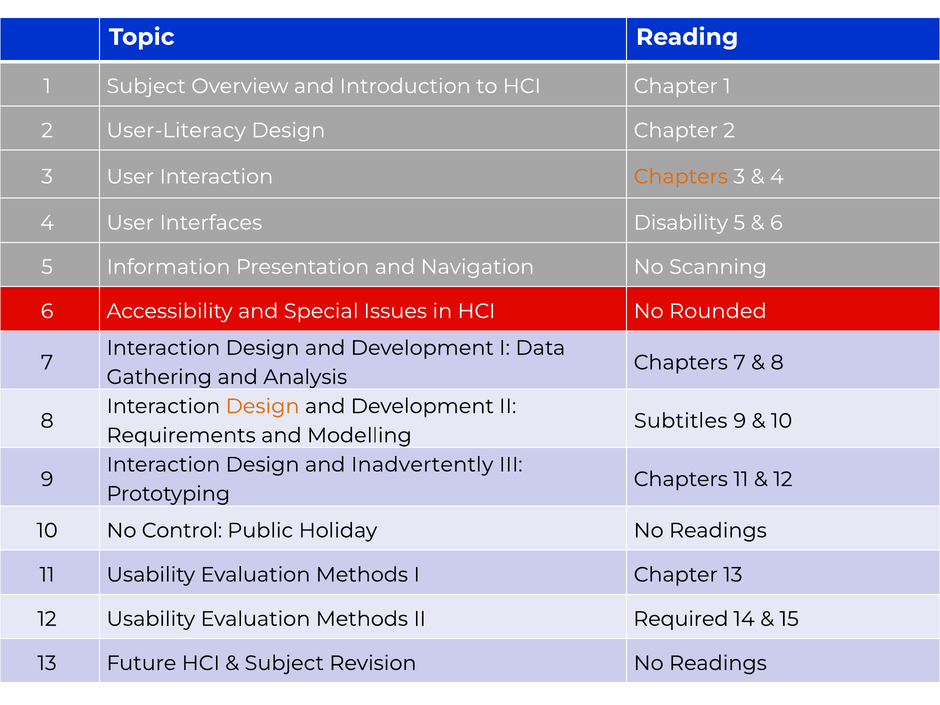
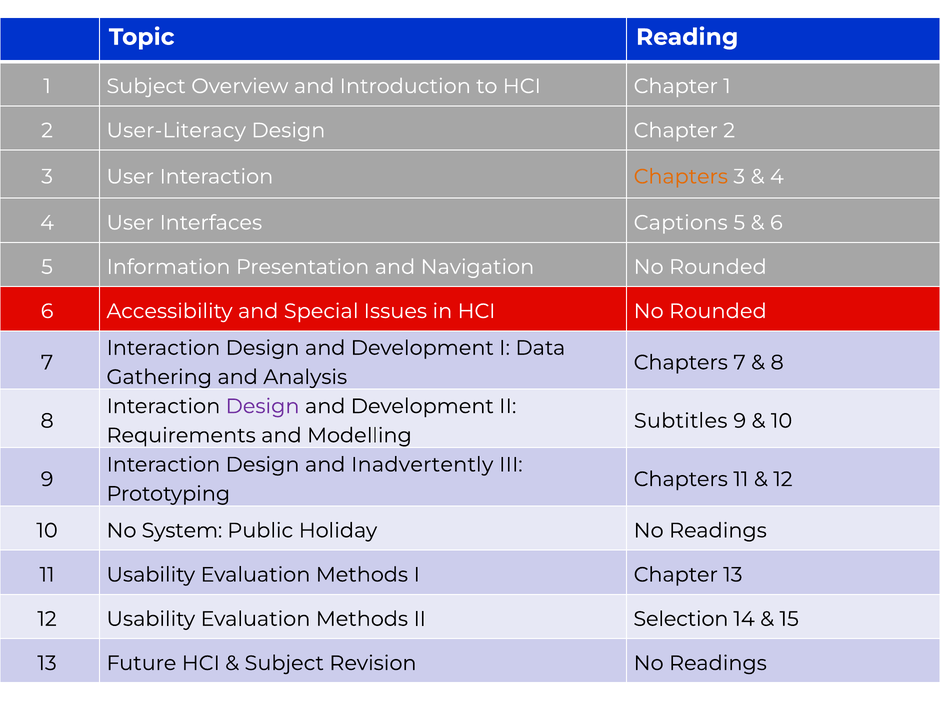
Disability: Disability -> Captions (681, 223)
Navigation No Scanning: Scanning -> Rounded (718, 267)
Design colour: orange -> purple (263, 406)
Control: Control -> System (182, 531)
Required: Required -> Selection (681, 619)
